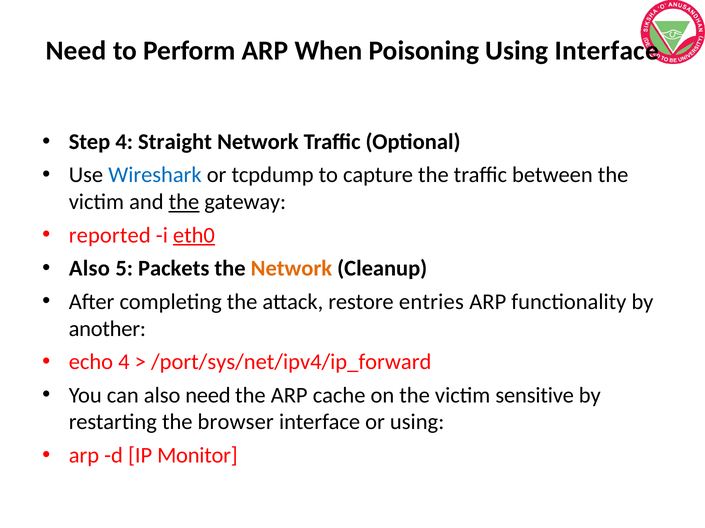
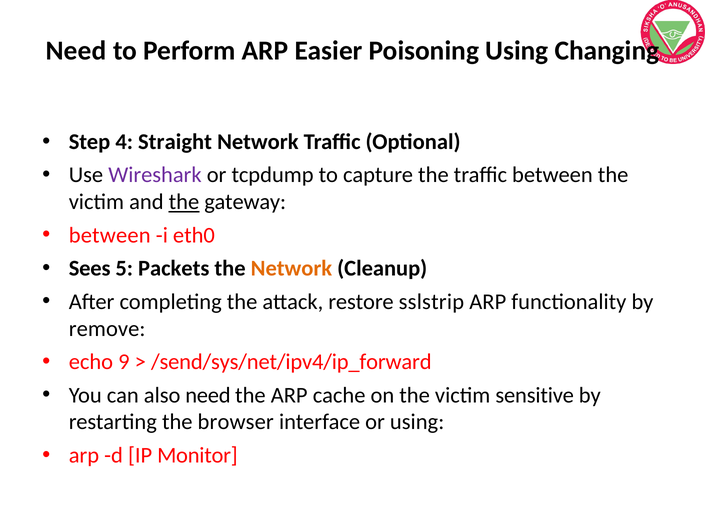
When: When -> Easier (329, 51)
Using Interface: Interface -> Changing (607, 51)
Wireshark colour: blue -> purple (155, 175)
reported: reported -> between (110, 236)
eth0 underline: present -> none (194, 236)
Also: Also -> Sees (90, 269)
entries: entries -> sslstrip (431, 302)
another: another -> remove (107, 329)
echo 4: 4 -> 9 (124, 362)
/port/sys/net/ipv4/ip_forward: /port/sys/net/ipv4/ip_forward -> /send/sys/net/ipv4/ip_forward (291, 362)
